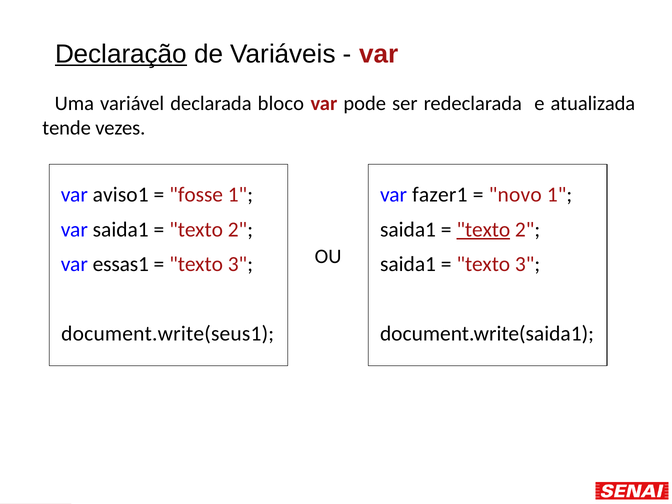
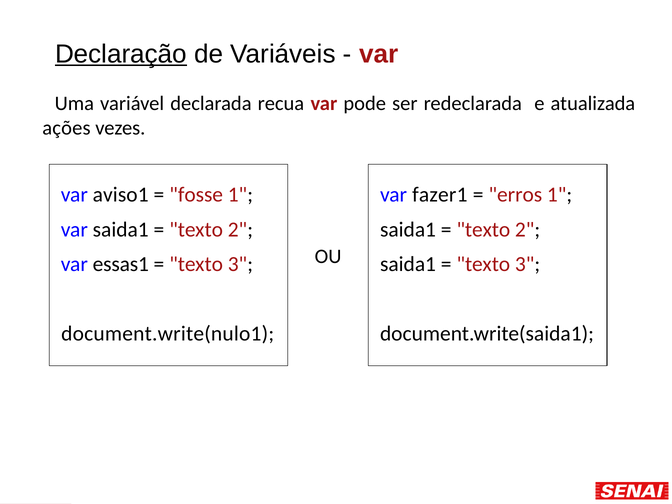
bloco: bloco -> recua (281, 103)
tende: tende -> ações (66, 128)
novo: novo -> erros (515, 195)
texto underline: present -> none (483, 230)
document.write(seus1: document.write(seus1 -> document.write(nulo1 (168, 334)
